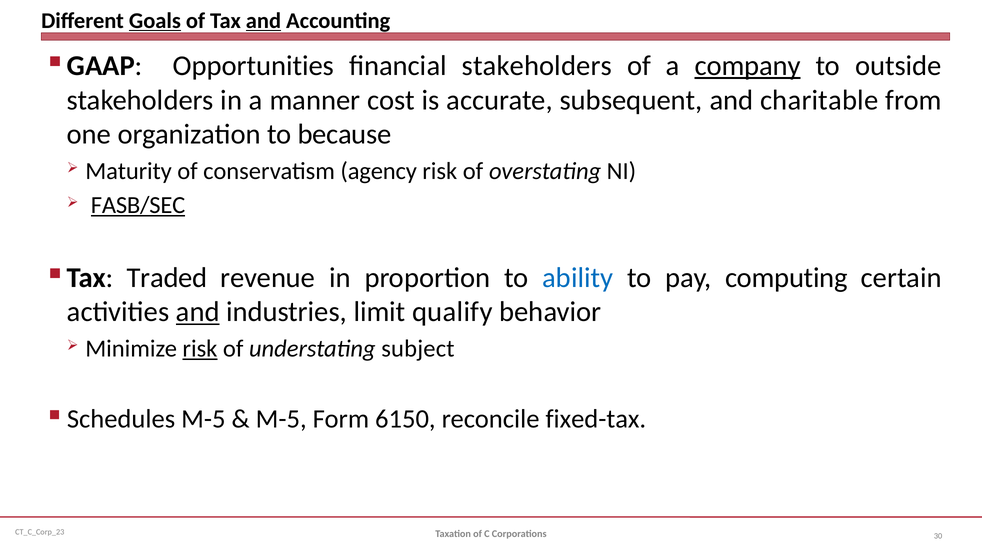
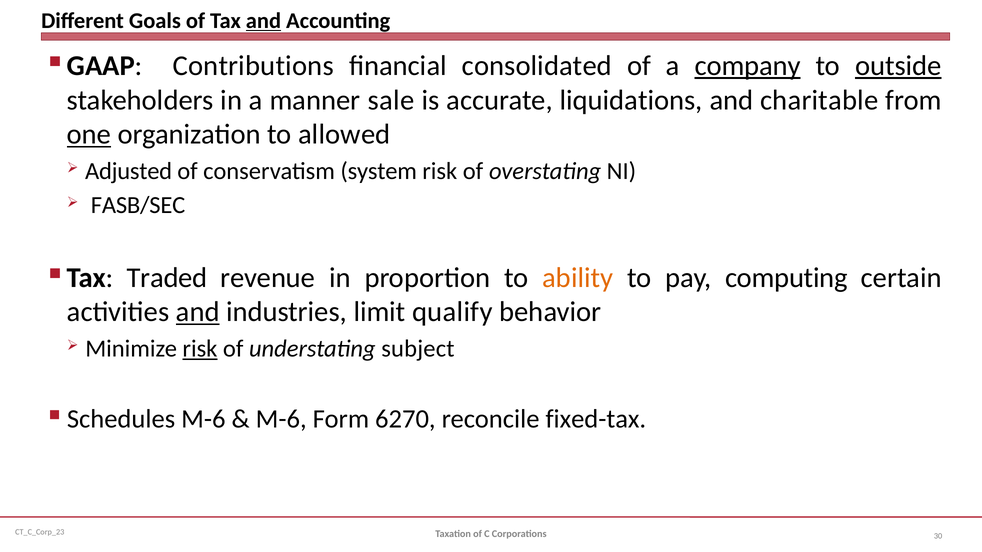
Goals underline: present -> none (155, 21)
Opportunities: Opportunities -> Contributions (253, 66)
financial stakeholders: stakeholders -> consolidated (537, 66)
outside underline: none -> present (898, 66)
cost: cost -> sale (391, 100)
subsequent: subsequent -> liquidations (631, 100)
one underline: none -> present (89, 135)
because: because -> allowed (344, 135)
Maturity: Maturity -> Adjusted (129, 171)
agency: agency -> system (379, 171)
FASB/SEC underline: present -> none (138, 205)
ability colour: blue -> orange (578, 278)
Schedules M-5: M-5 -> M-6 (203, 419)
M-5: M-5 -> M-6 (281, 419)
6150: 6150 -> 6270 (405, 419)
